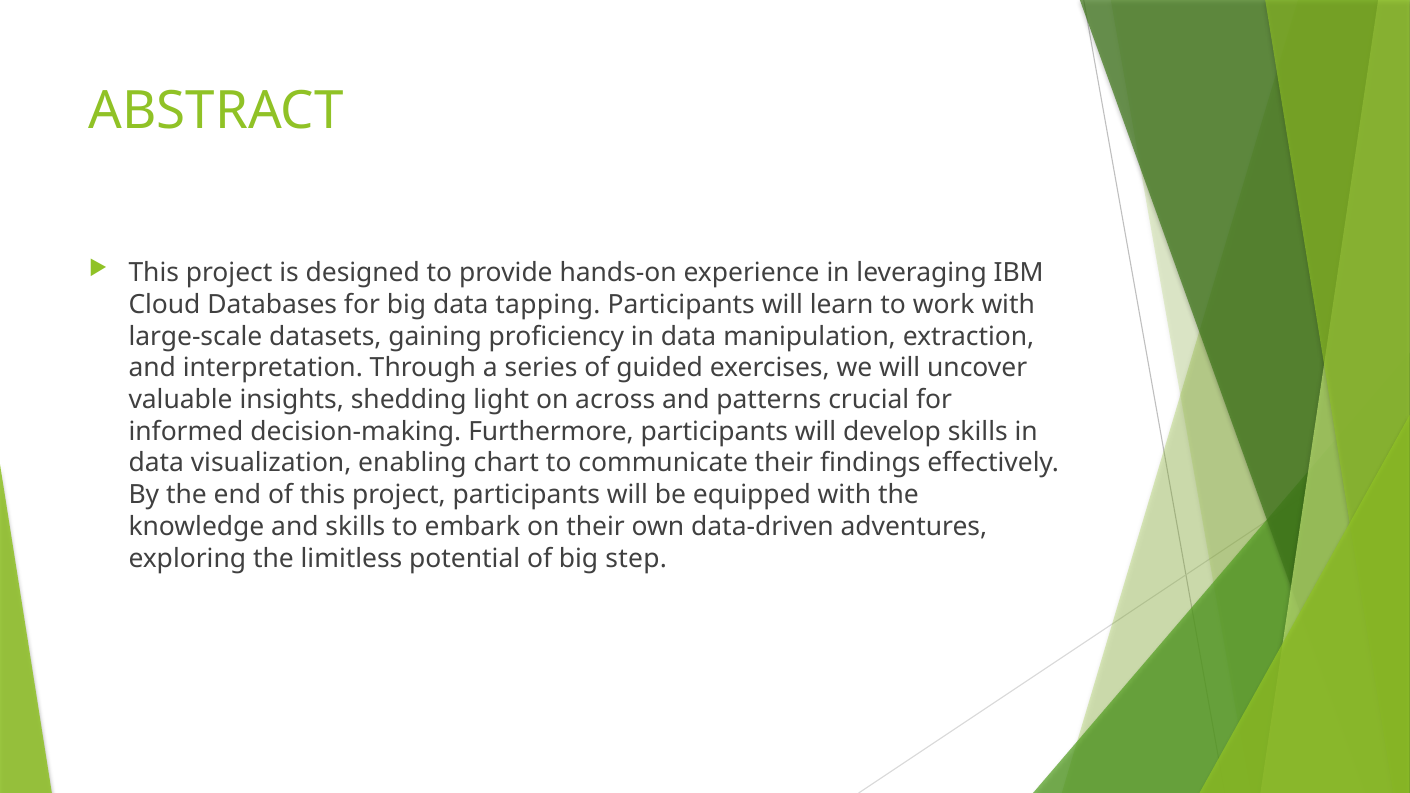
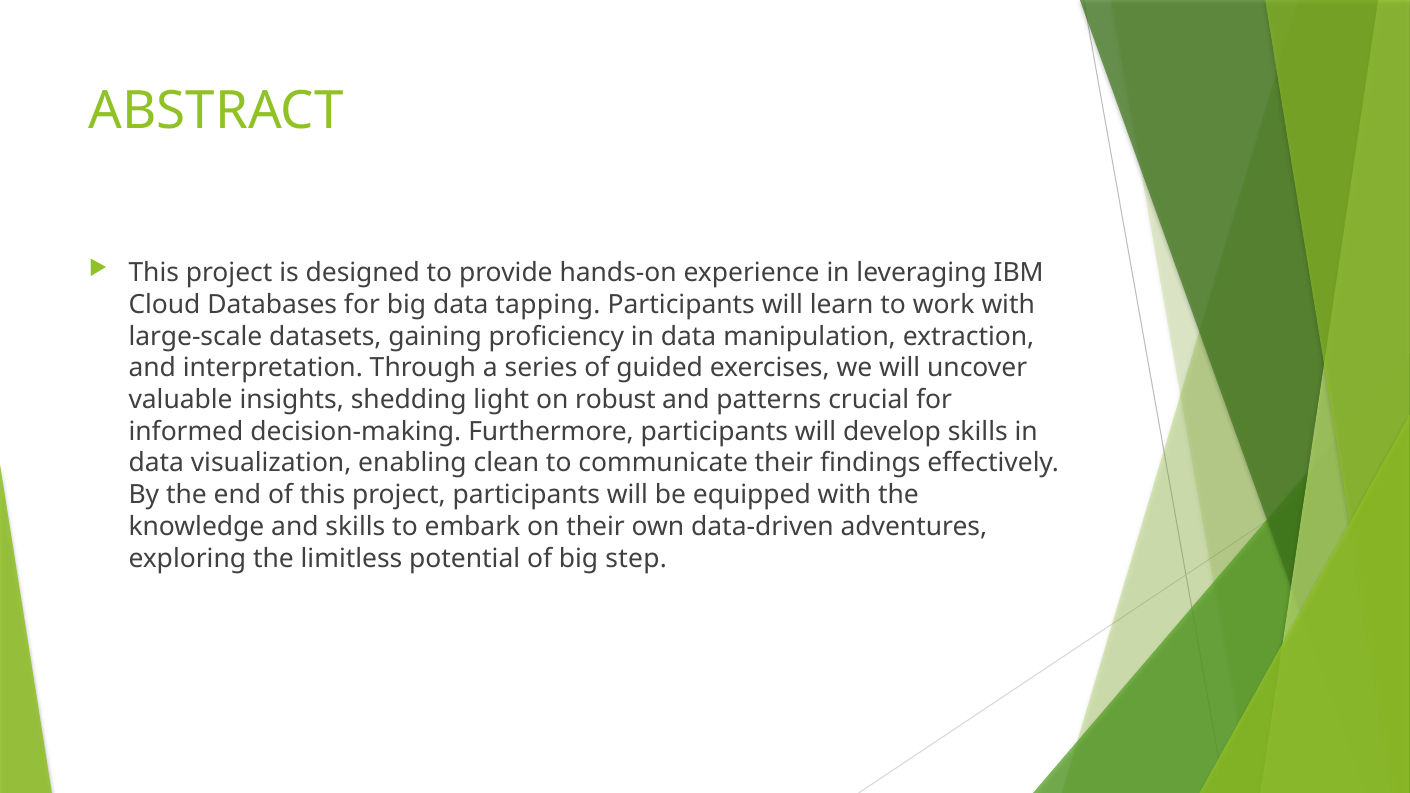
across: across -> robust (615, 400)
chart: chart -> clean (506, 463)
